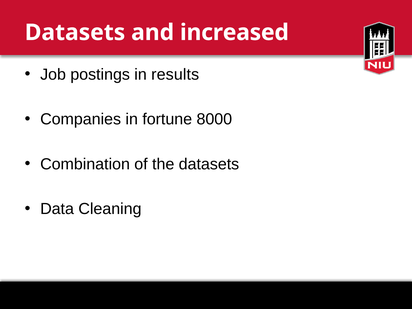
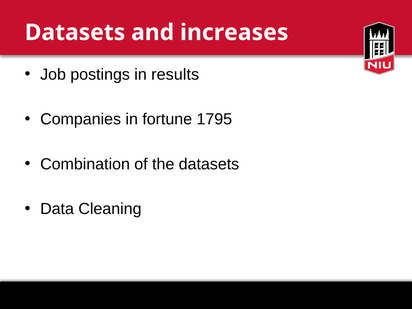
increased: increased -> increases (234, 32)
8000: 8000 -> 1795 (214, 119)
